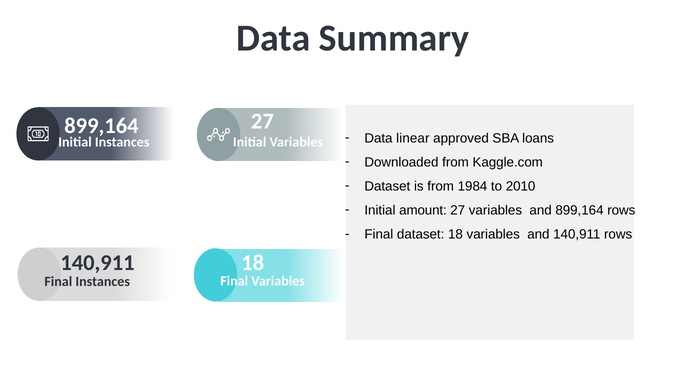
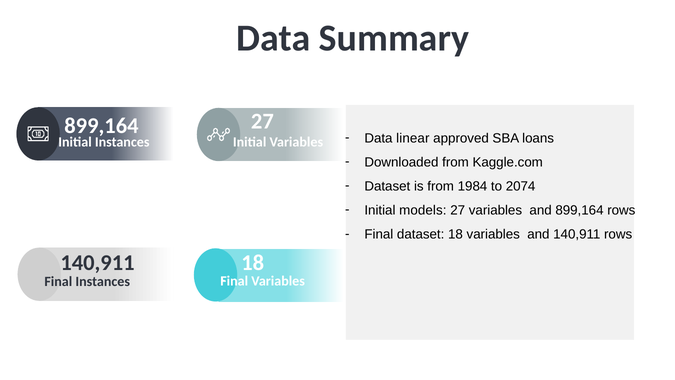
2010: 2010 -> 2074 (521, 186)
amount: amount -> models (423, 210)
